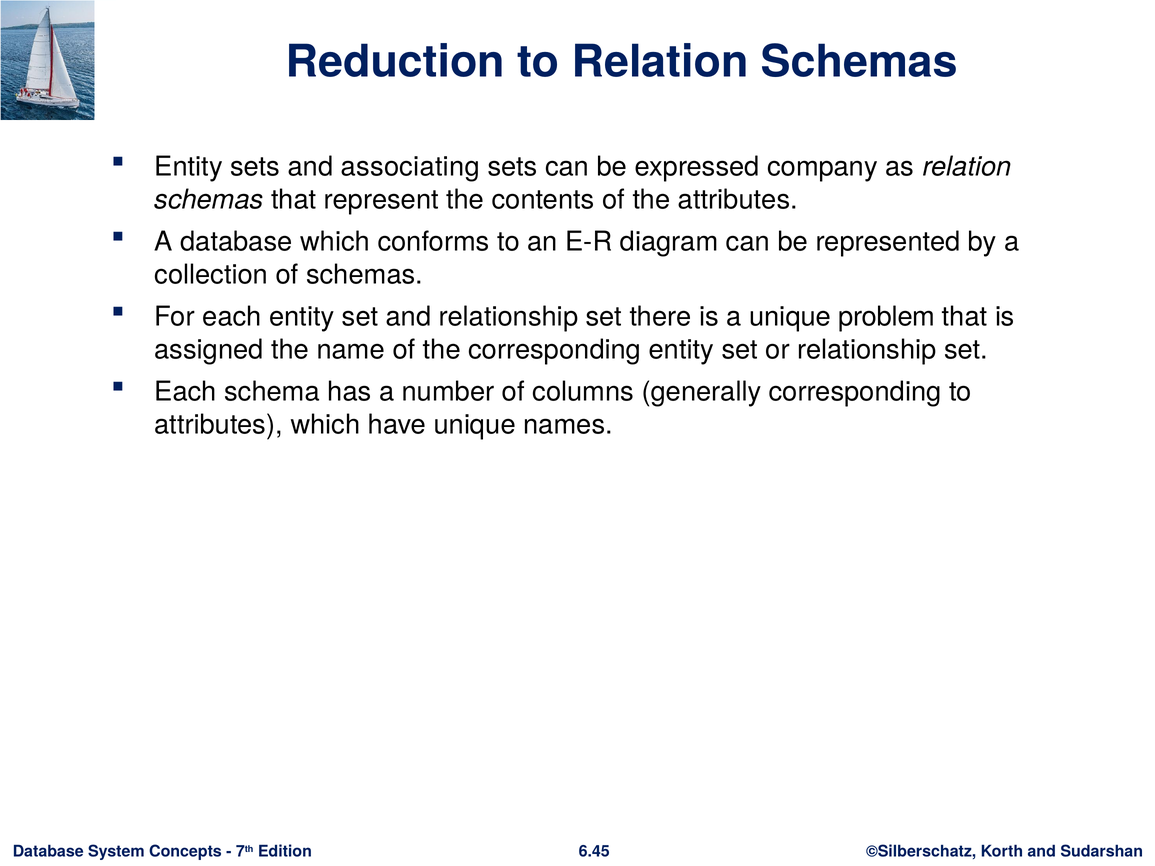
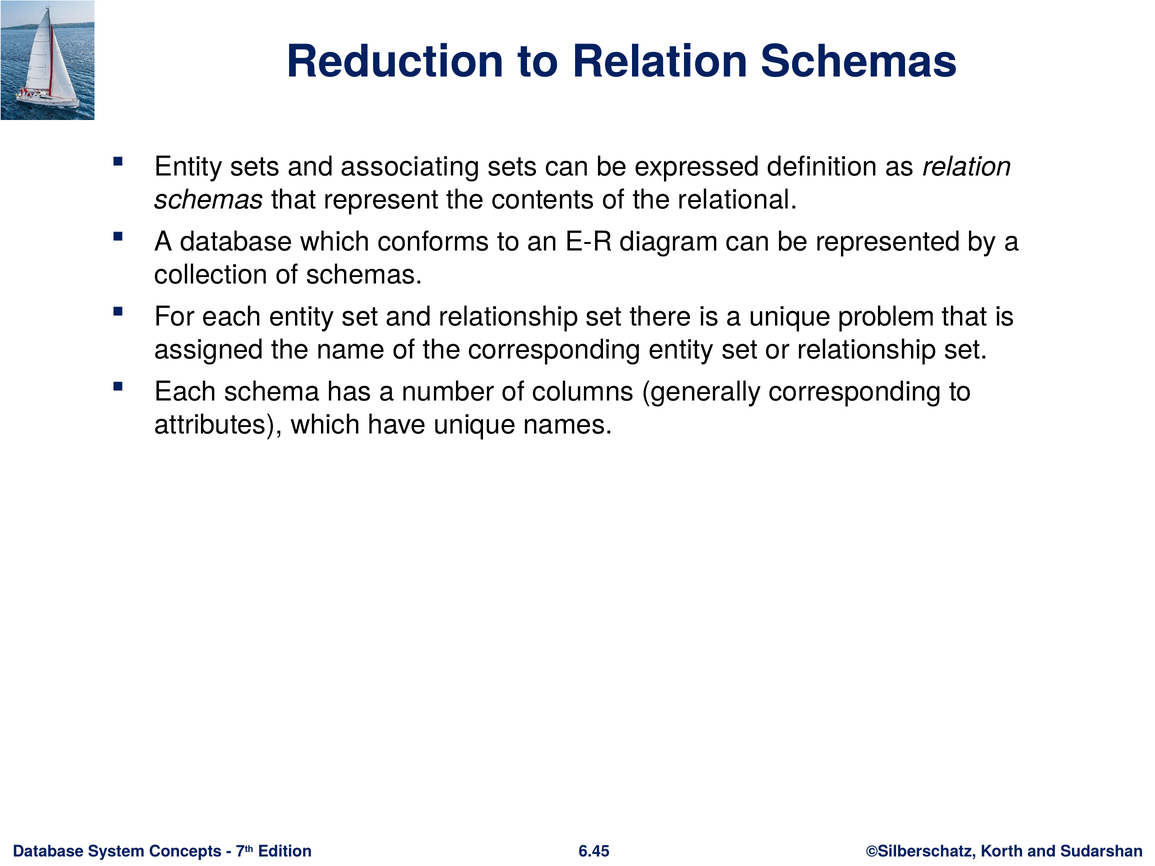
company: company -> definition (822, 167)
the attributes: attributes -> relational (738, 200)
